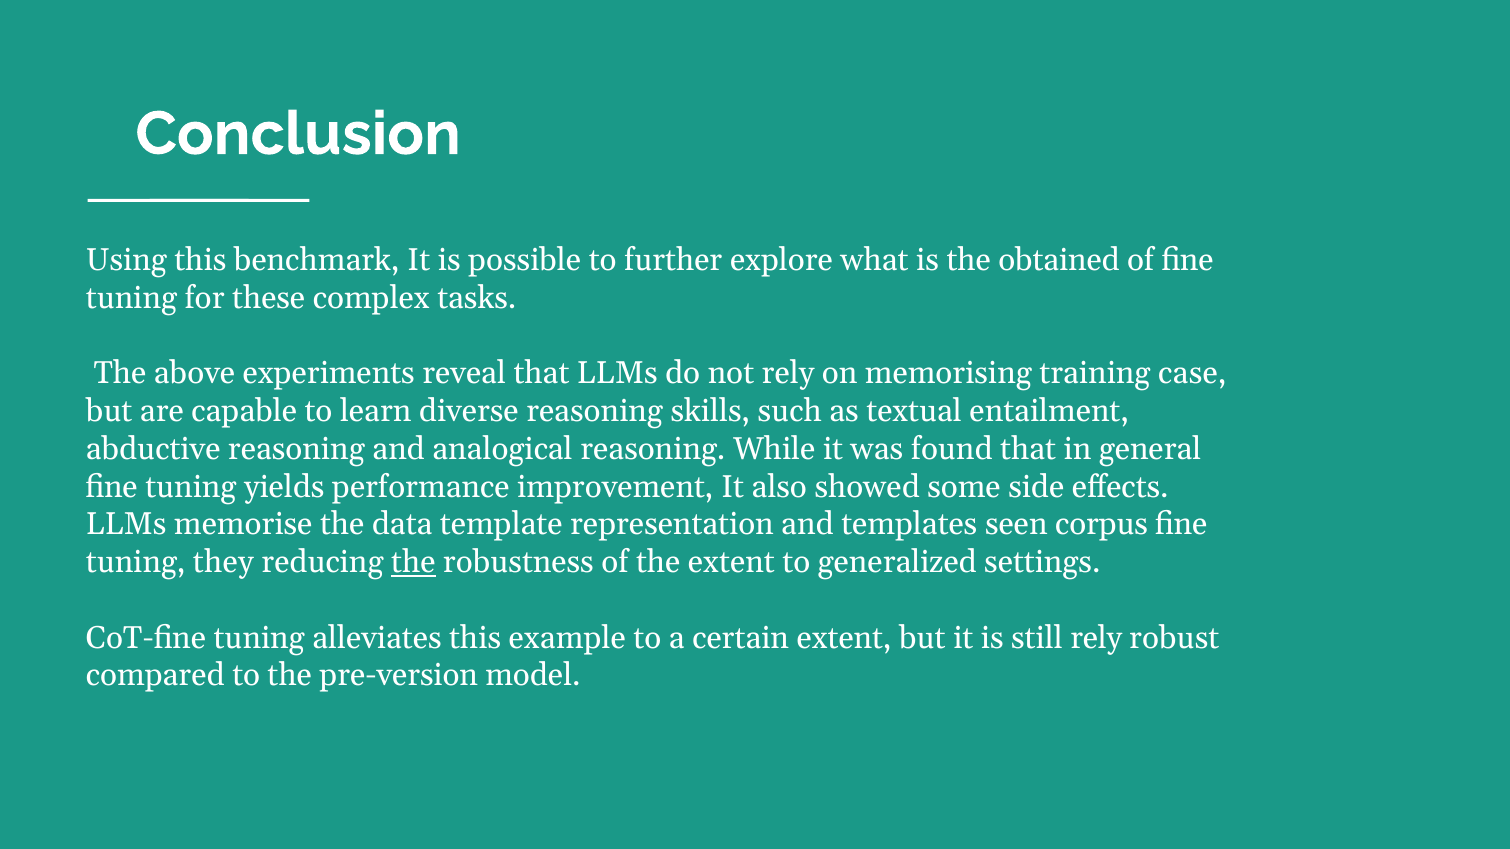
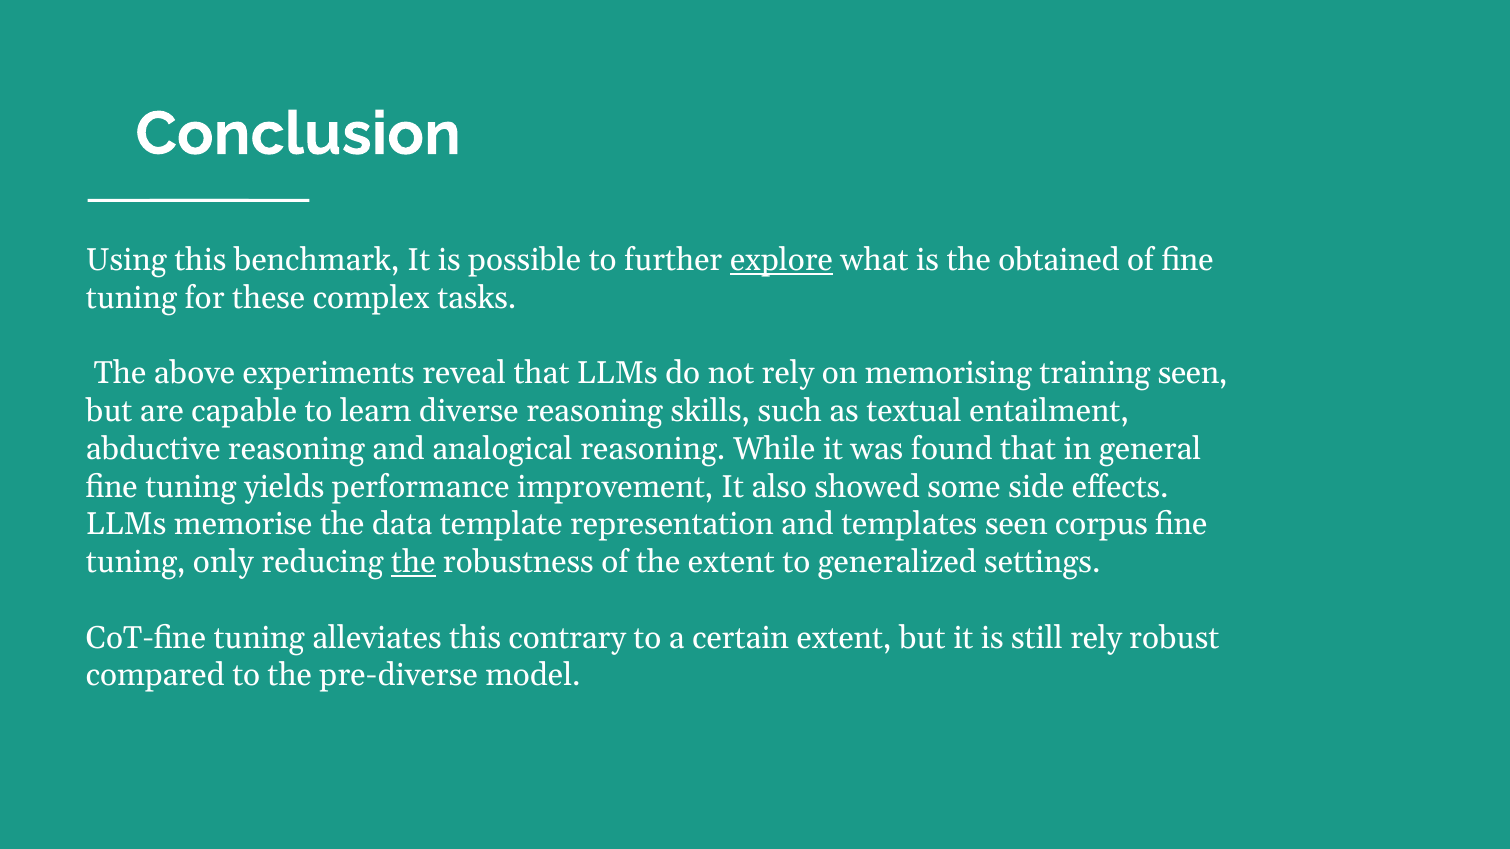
explore underline: none -> present (781, 260)
training case: case -> seen (1193, 374)
they: they -> only (223, 562)
example: example -> contrary (567, 638)
pre-version: pre-version -> pre-diverse (399, 676)
